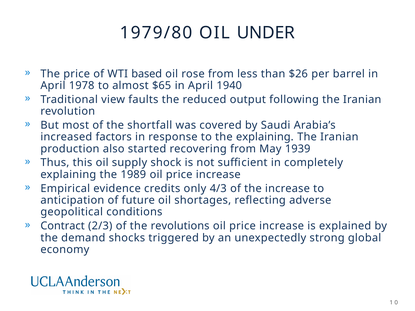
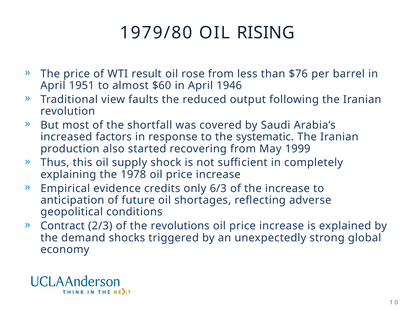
UNDER: UNDER -> RISING (266, 33)
based: based -> result (147, 74)
$26: $26 -> $76 (298, 74)
1978: 1978 -> 1951 (82, 86)
$65: $65 -> $60 (162, 86)
1940: 1940 -> 1946 (229, 86)
the explaining: explaining -> systematic (265, 137)
1939: 1939 -> 1999 (298, 149)
1989: 1989 -> 1978 (133, 175)
4/3: 4/3 -> 6/3 (218, 189)
